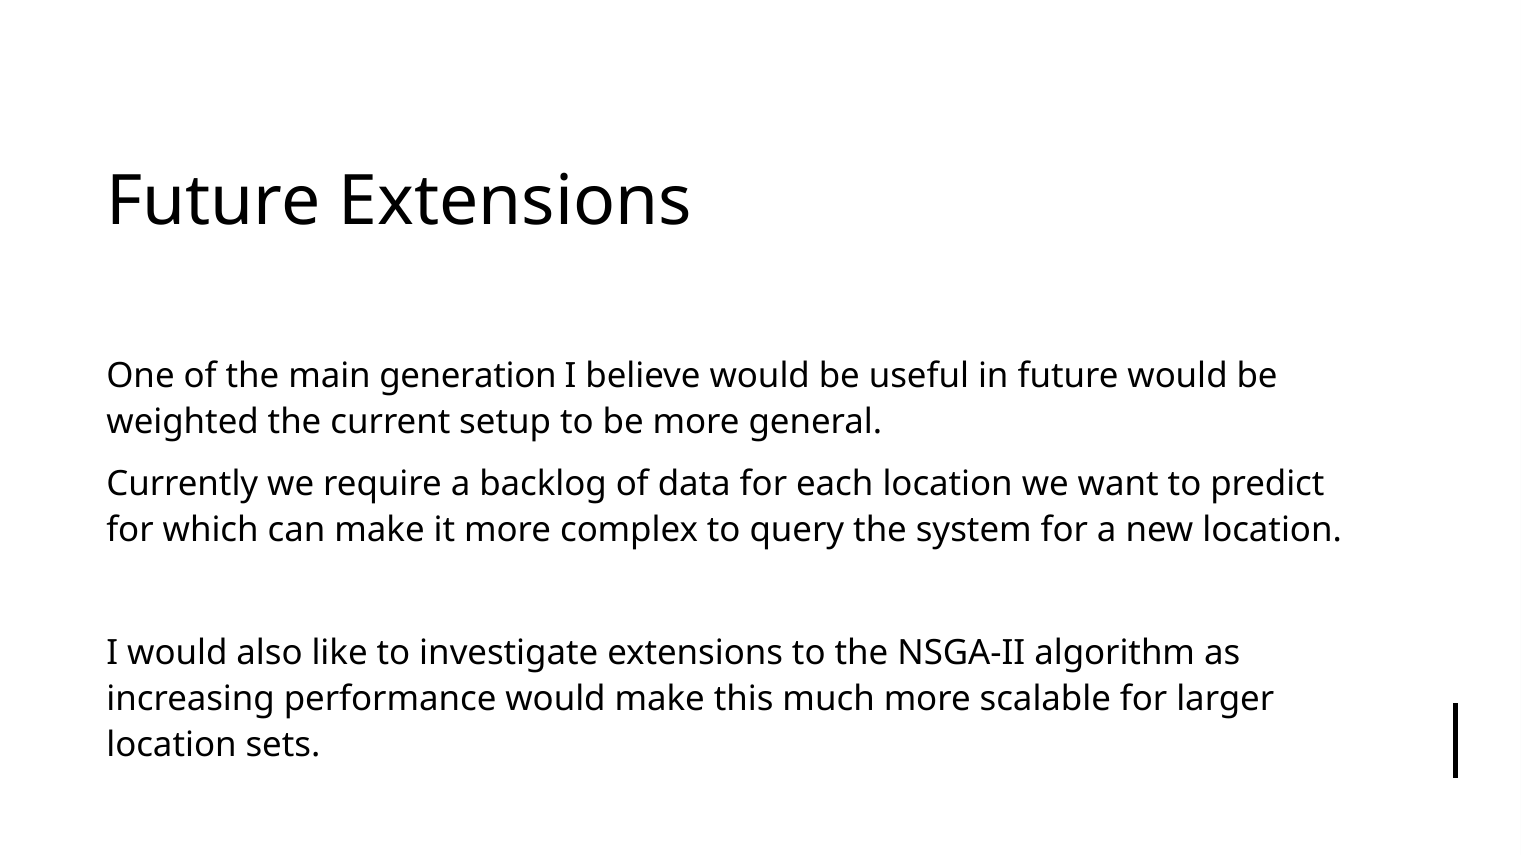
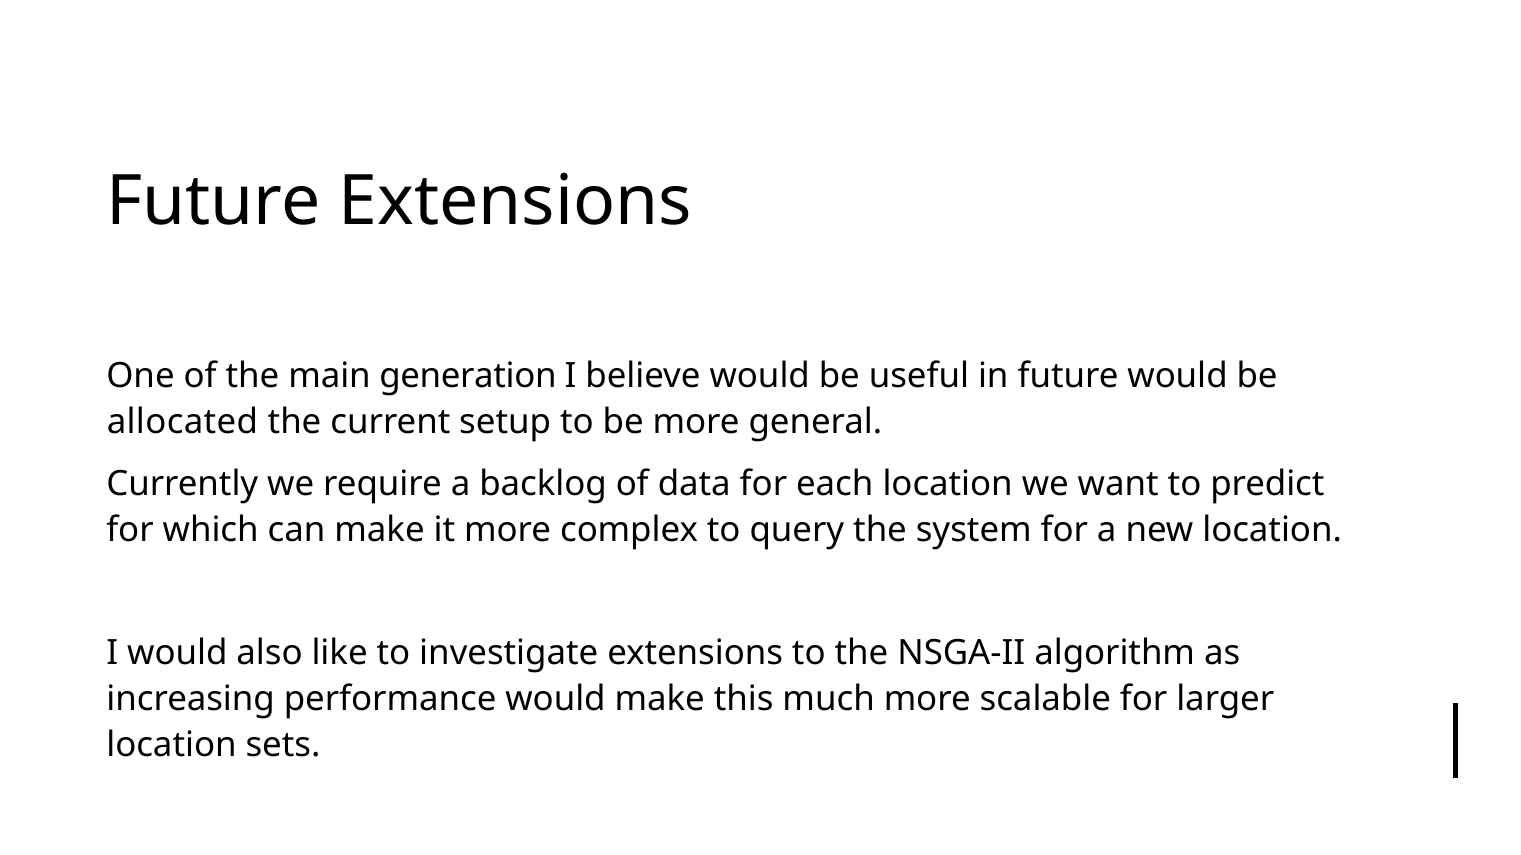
weighted: weighted -> allocated (182, 422)
